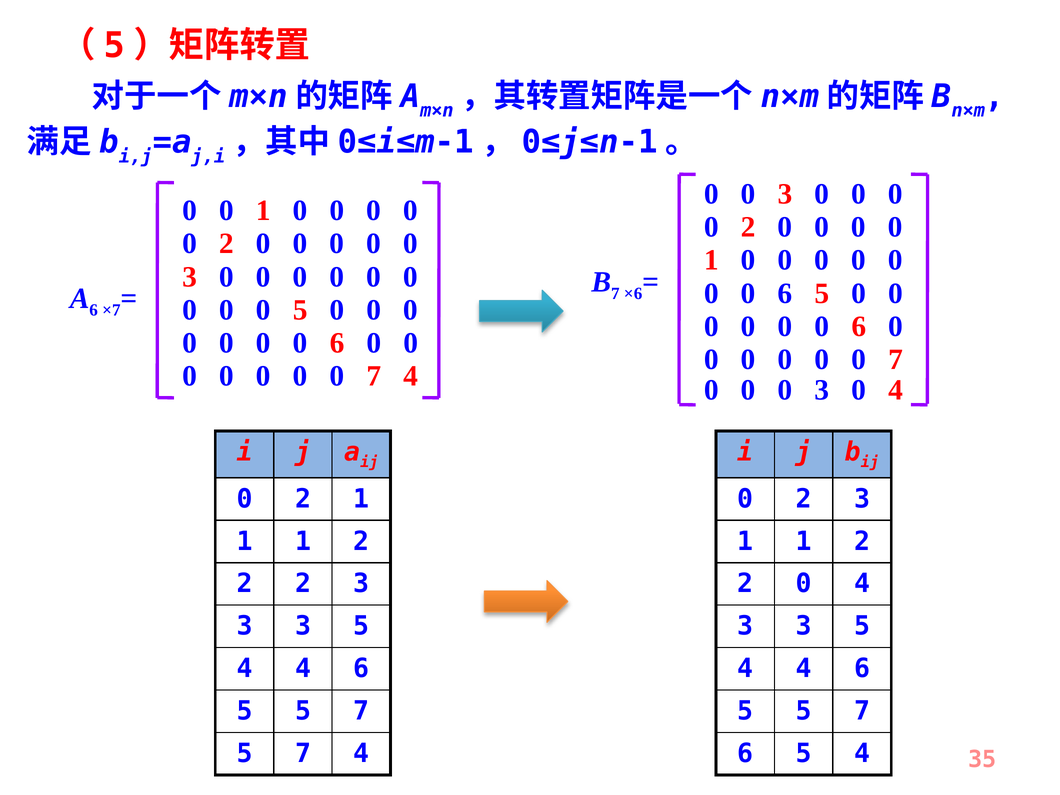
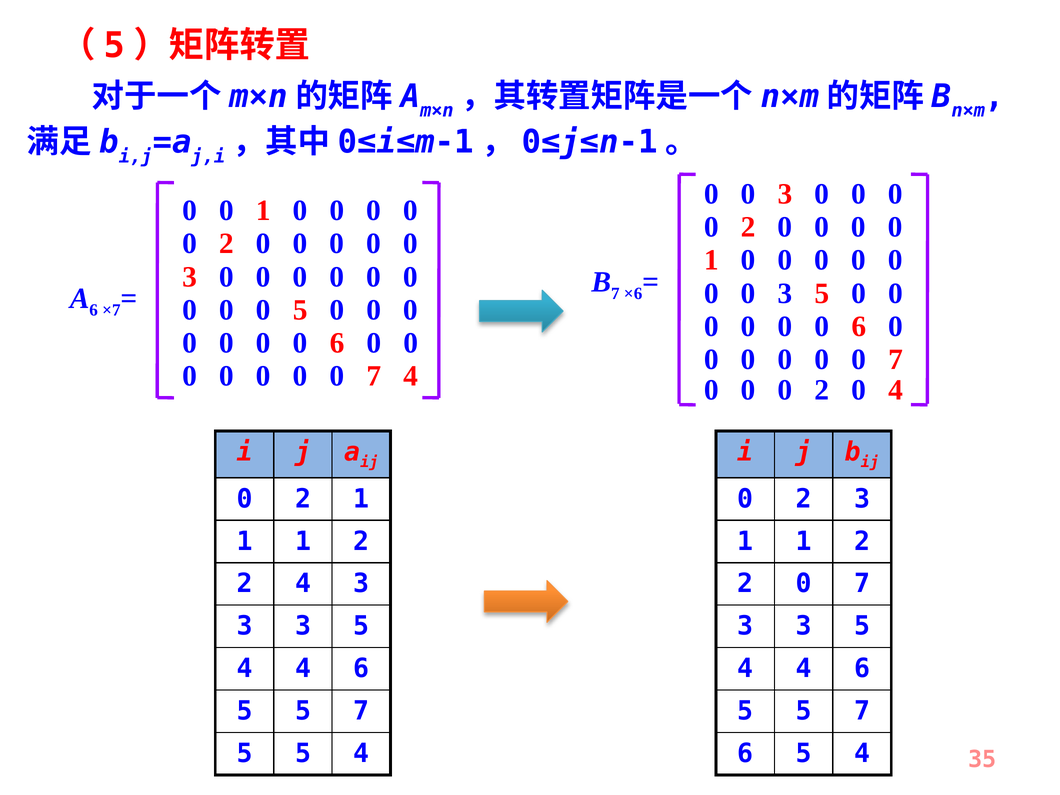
6: 6 -> 3 (785, 293)
3: 3 -> 2 (822, 390)
2: 2 -> 4 (303, 584)
2 0 4: 4 -> 7 (862, 584)
7: 7 -> 5 (303, 753)
